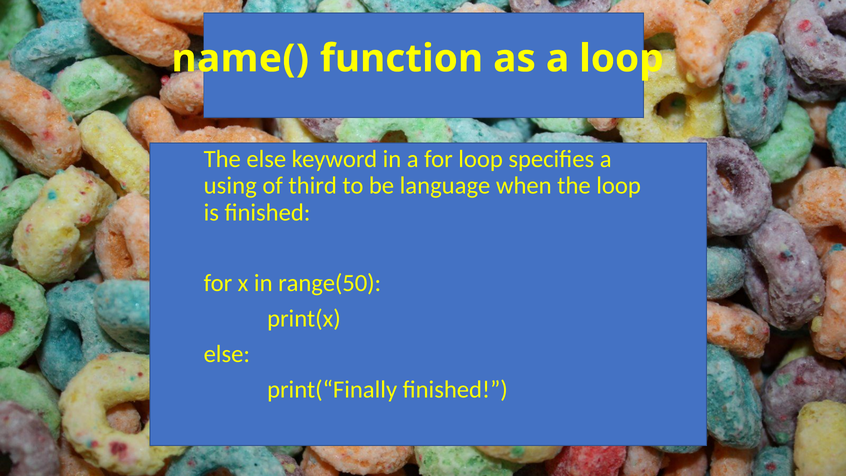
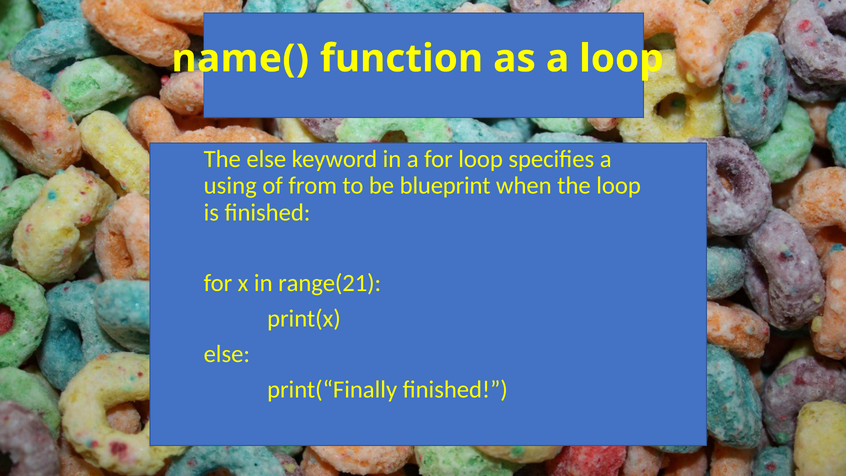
third: third -> from (313, 186)
language: language -> blueprint (445, 186)
range(50: range(50 -> range(21 (330, 283)
